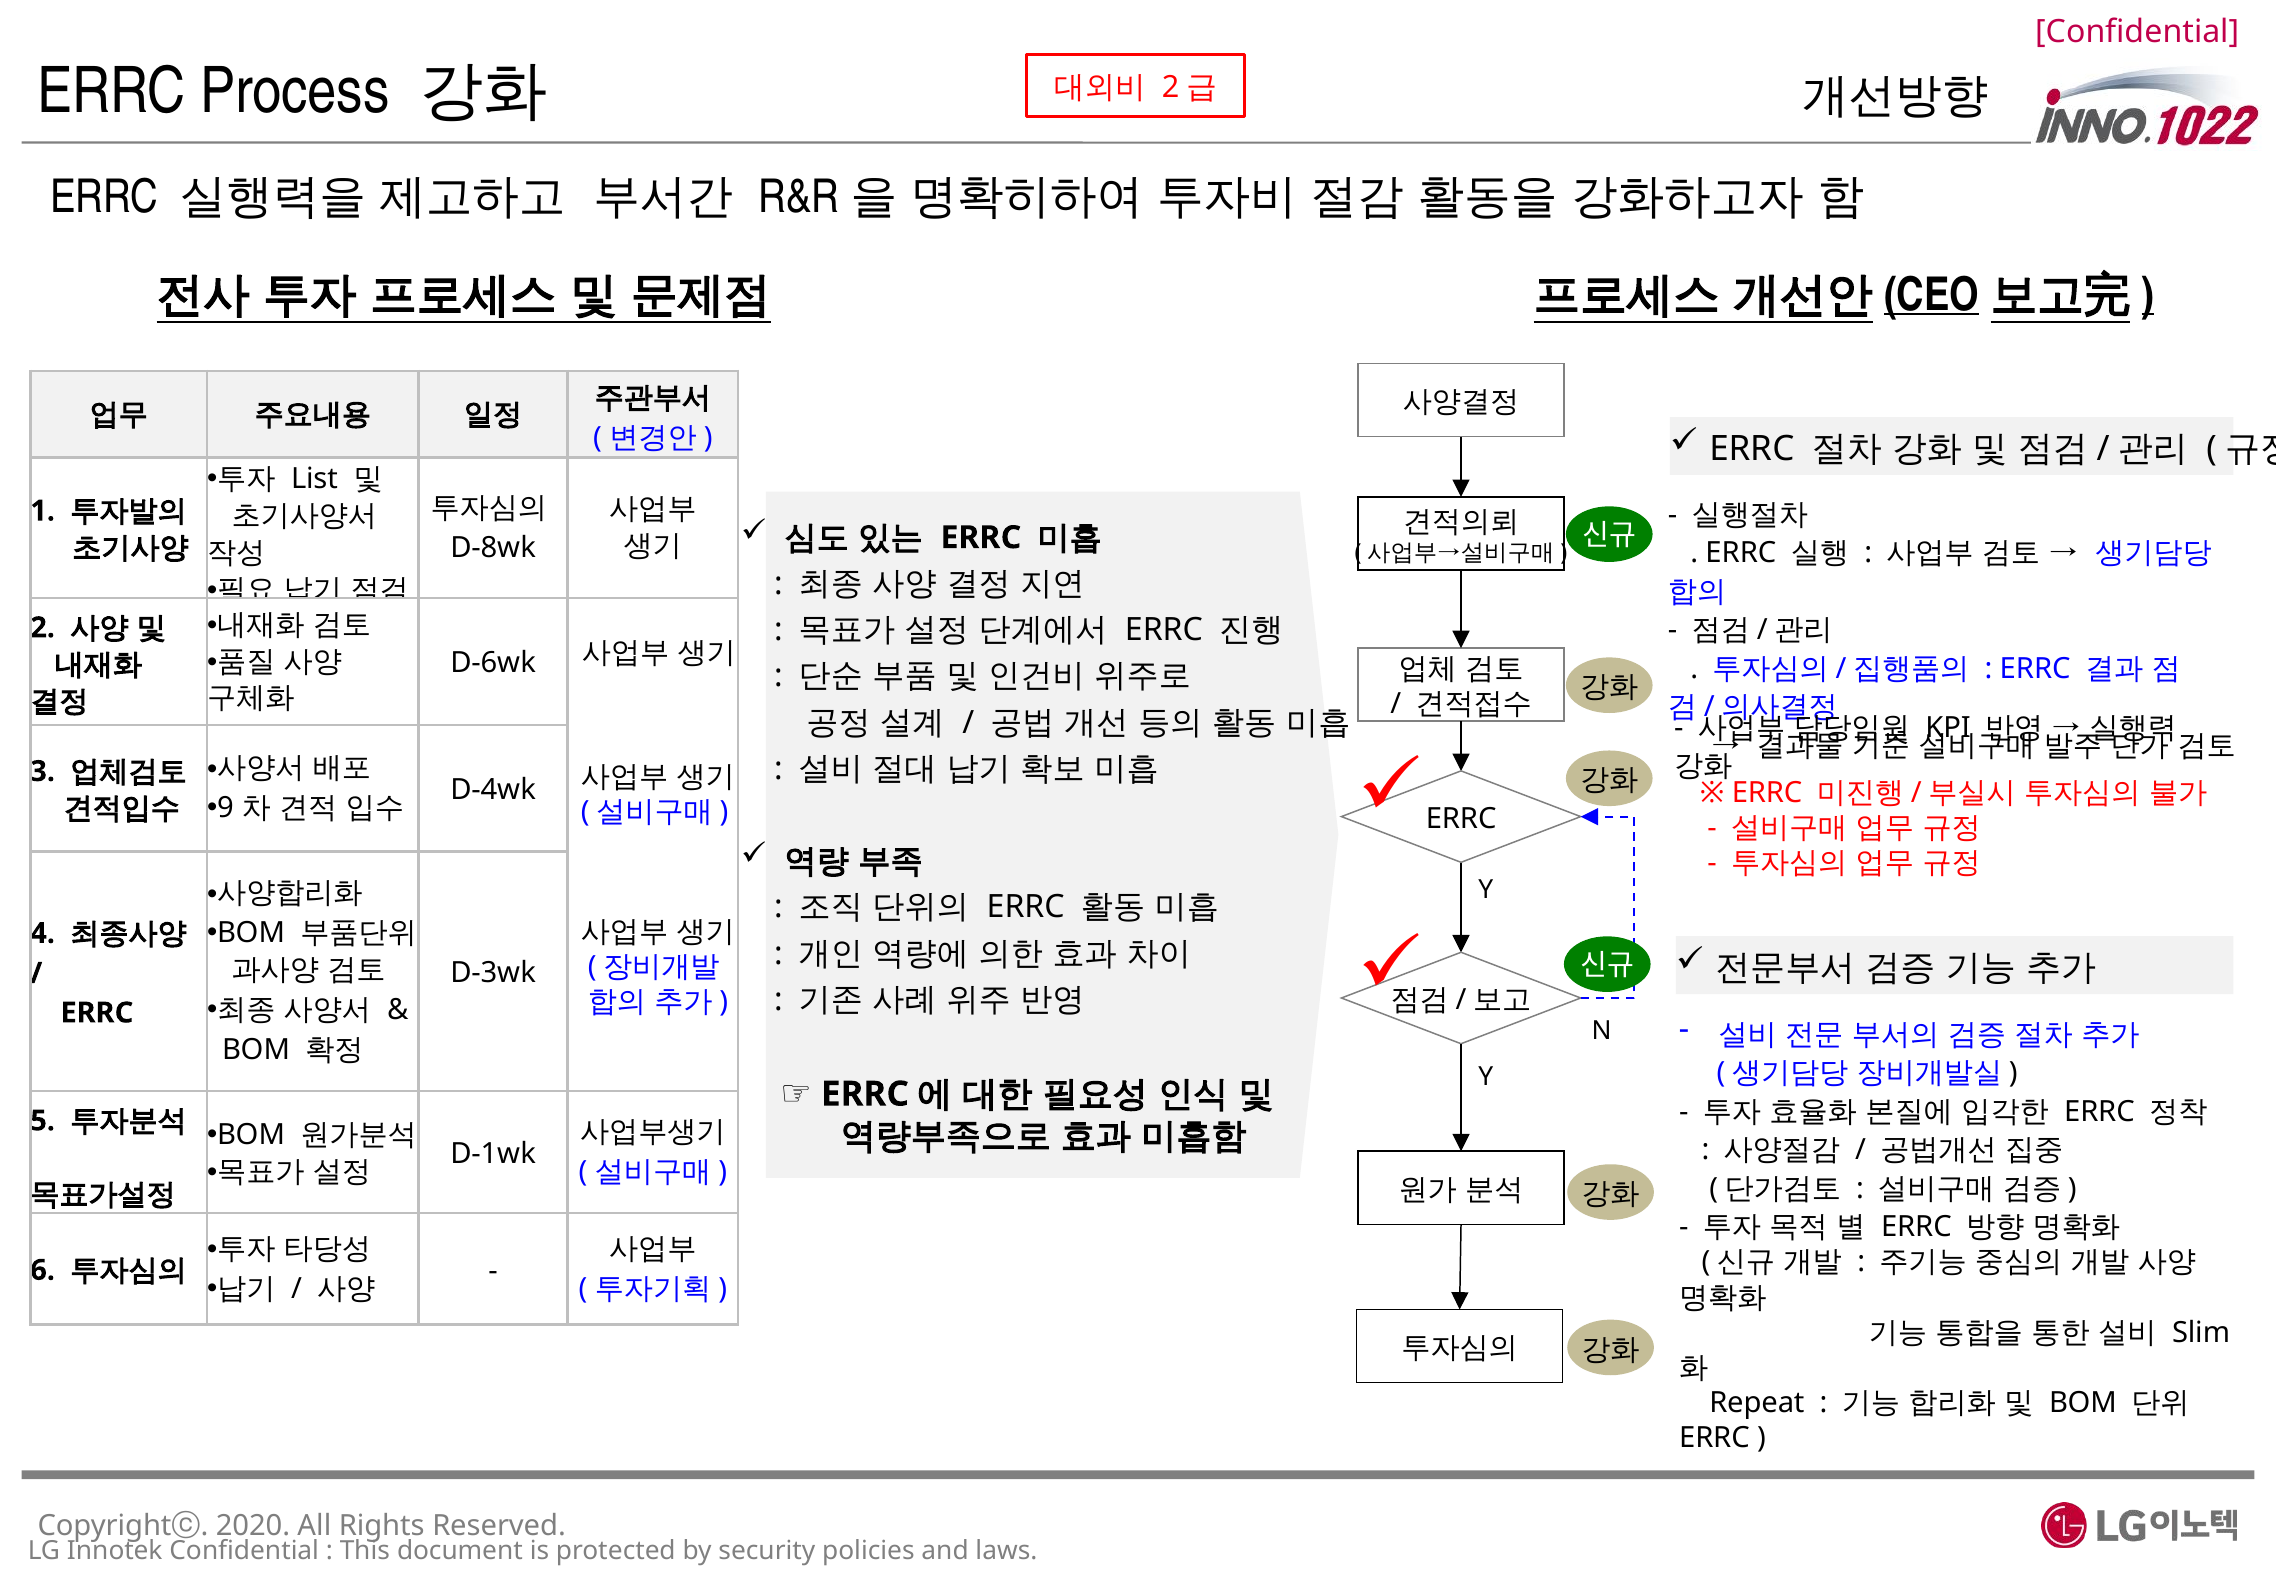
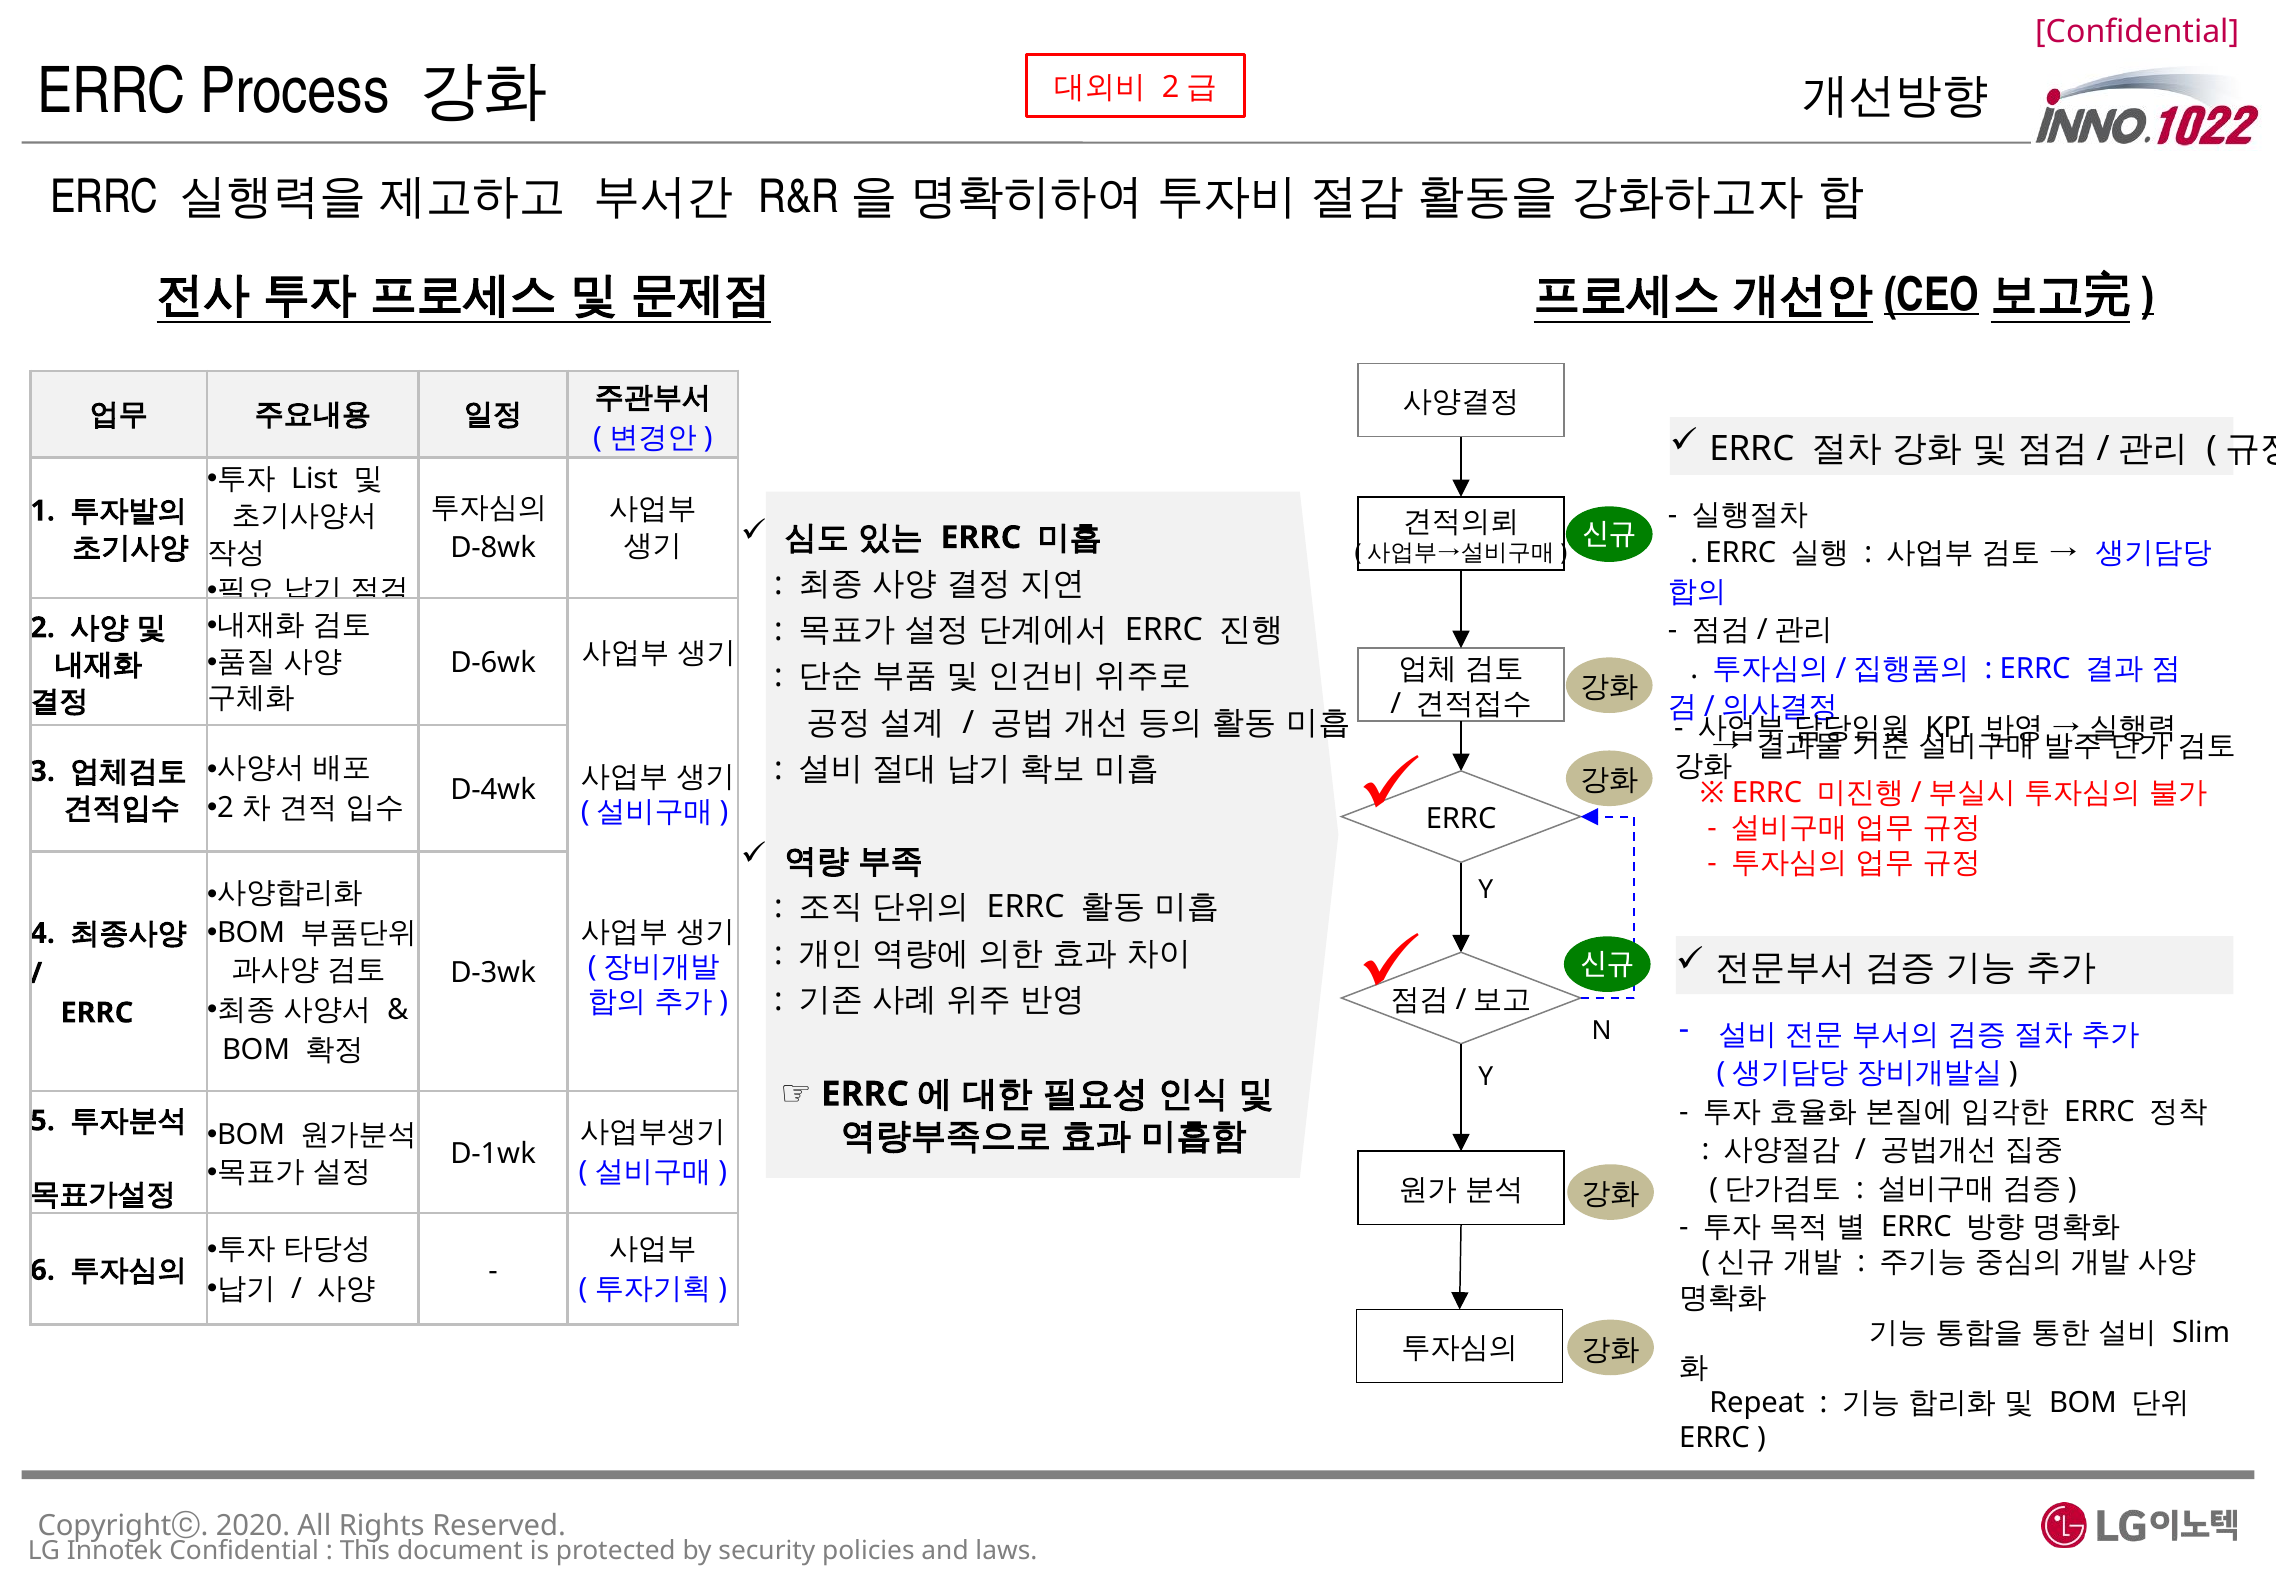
9: 9 -> 2 (226, 809)
